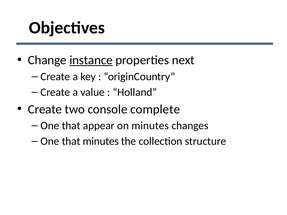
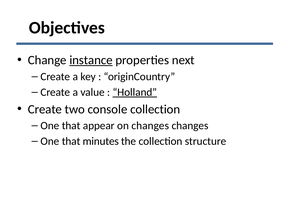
Holland underline: none -> present (135, 92)
console complete: complete -> collection (155, 109)
on minutes: minutes -> changes (150, 126)
